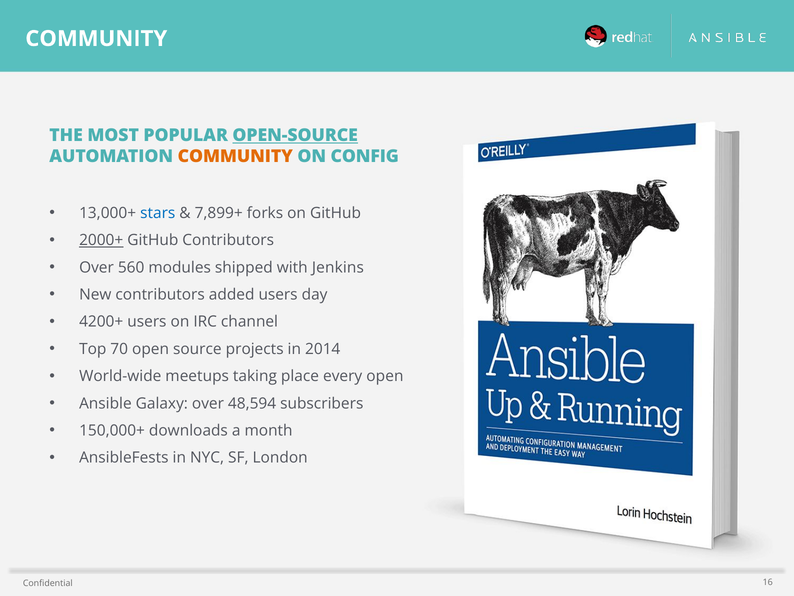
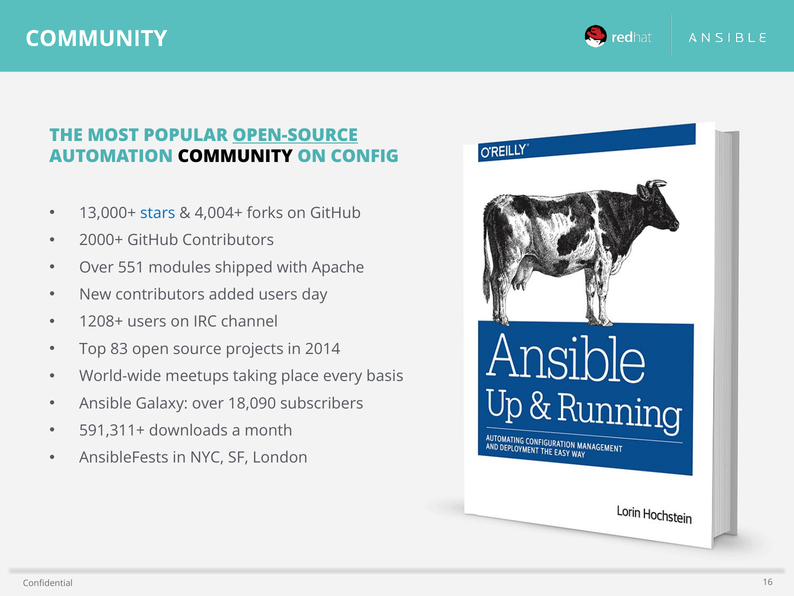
COMMUNITY colour: orange -> black (235, 156)
7,899+: 7,899+ -> 4,004+ (219, 213)
2000+ underline: present -> none (101, 240)
560: 560 -> 551 (131, 267)
Jenkins: Jenkins -> Apache (338, 267)
4200+: 4200+ -> 1208+ (101, 322)
70: 70 -> 83 (119, 349)
every open: open -> basis (385, 376)
48,594: 48,594 -> 18,090 (252, 403)
150,000+: 150,000+ -> 591,311+ (112, 430)
